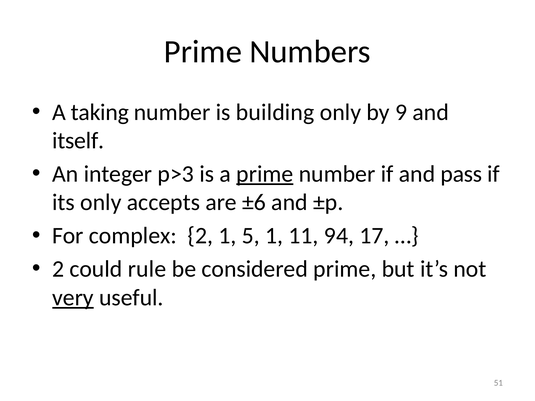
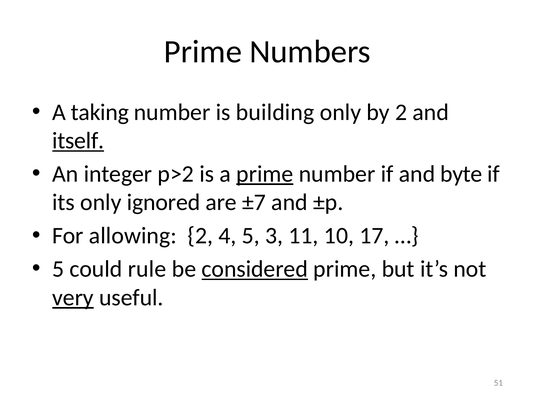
by 9: 9 -> 2 (401, 112)
itself underline: none -> present (78, 141)
p>3: p>3 -> p>2 (176, 174)
pass: pass -> byte (461, 174)
accepts: accepts -> ignored (164, 203)
±6: ±6 -> ±7 (254, 203)
complex: complex -> allowing (133, 236)
2 1: 1 -> 4 (227, 236)
5 1: 1 -> 3 (274, 236)
94: 94 -> 10 (339, 236)
2: 2 -> 5 (58, 269)
considered underline: none -> present (255, 269)
